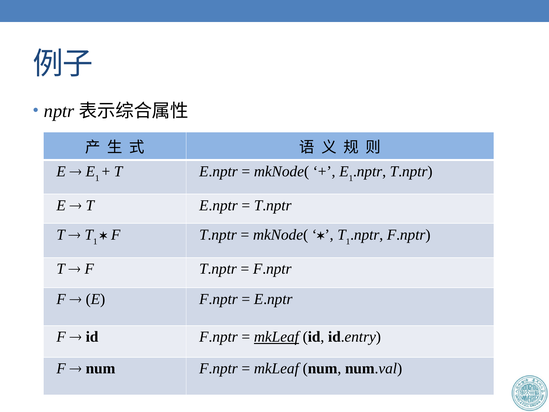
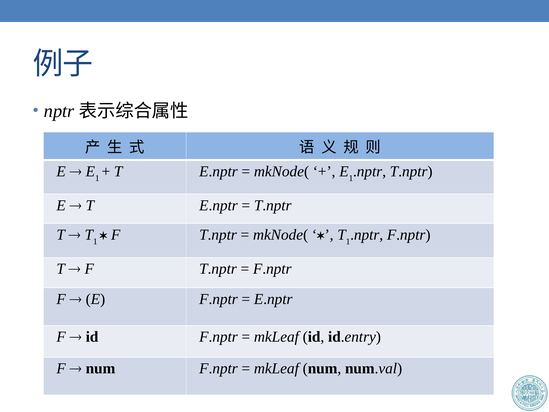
mkLeaf underline: present -> none (276, 337)
